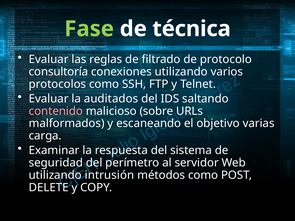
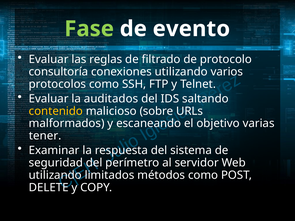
técnica: técnica -> evento (191, 29)
contenido colour: pink -> yellow (56, 111)
carga: carga -> tener (45, 136)
intrusión: intrusión -> limitados (110, 175)
